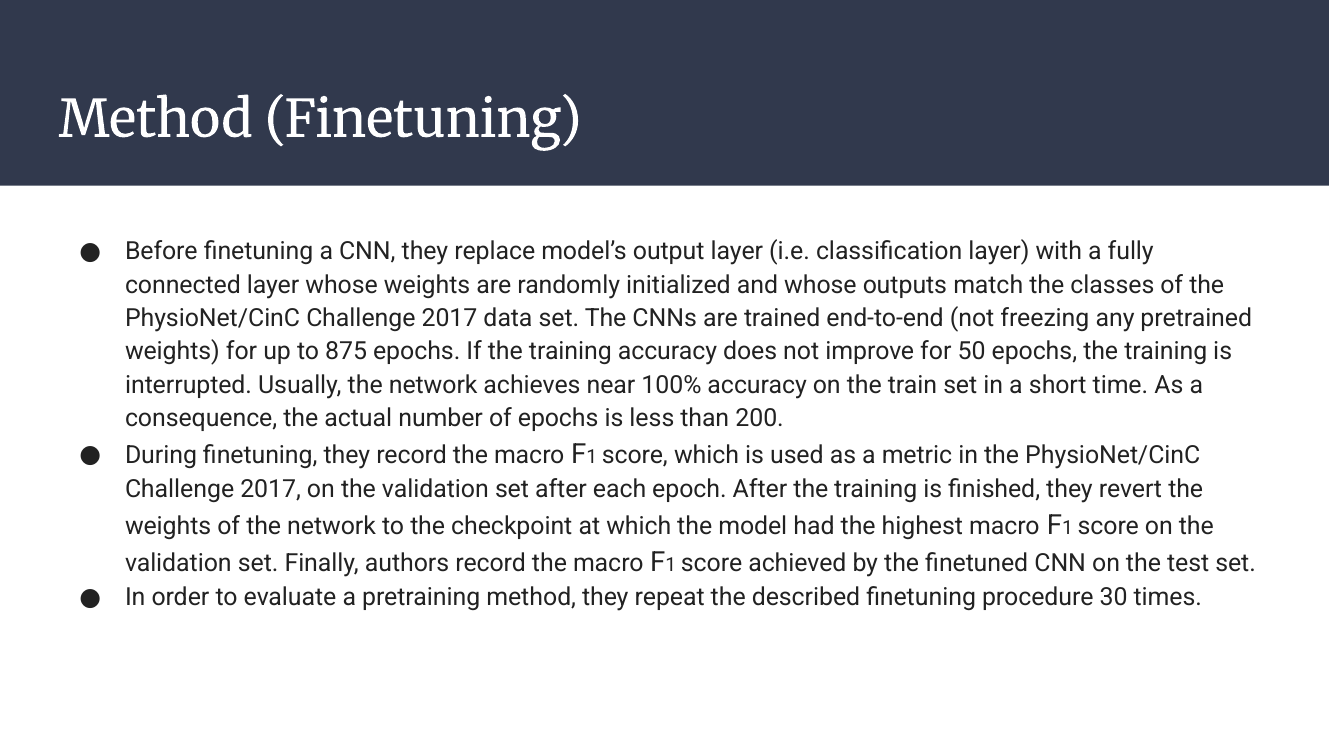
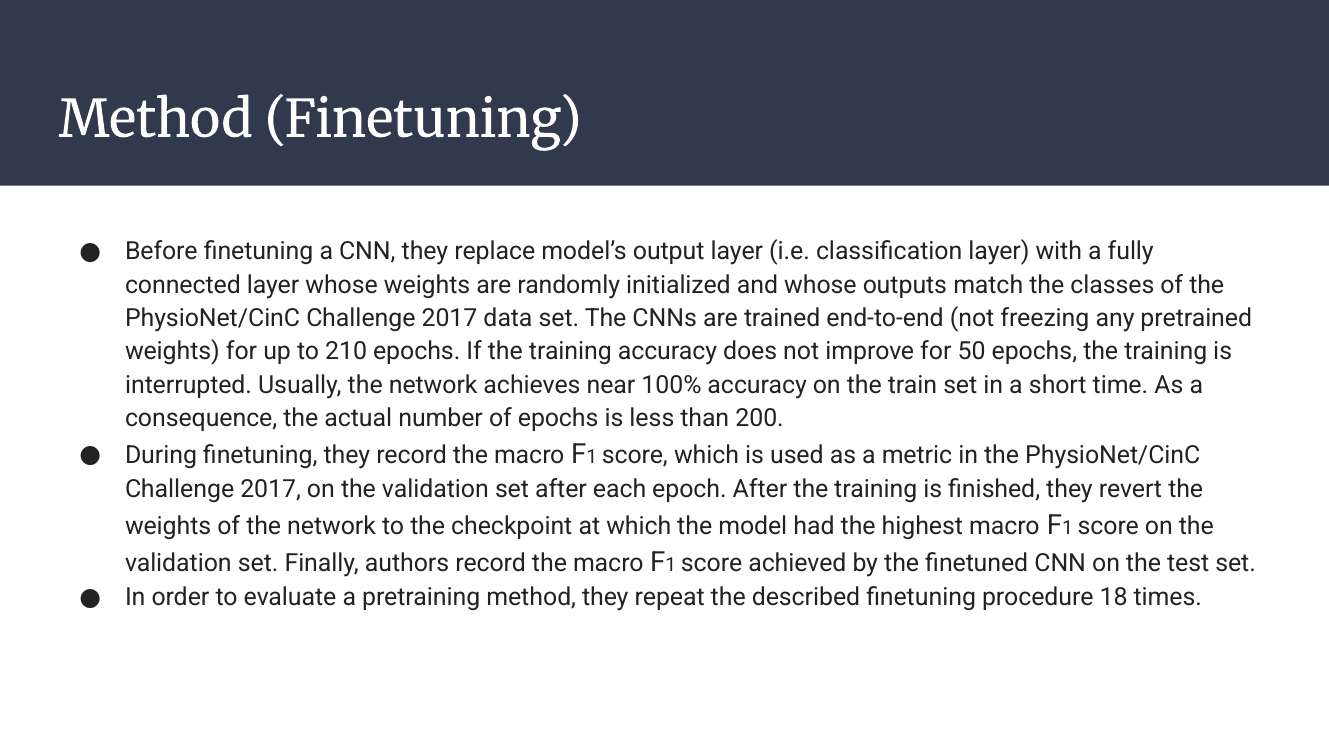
875: 875 -> 210 (346, 351)
30: 30 -> 18 (1114, 597)
